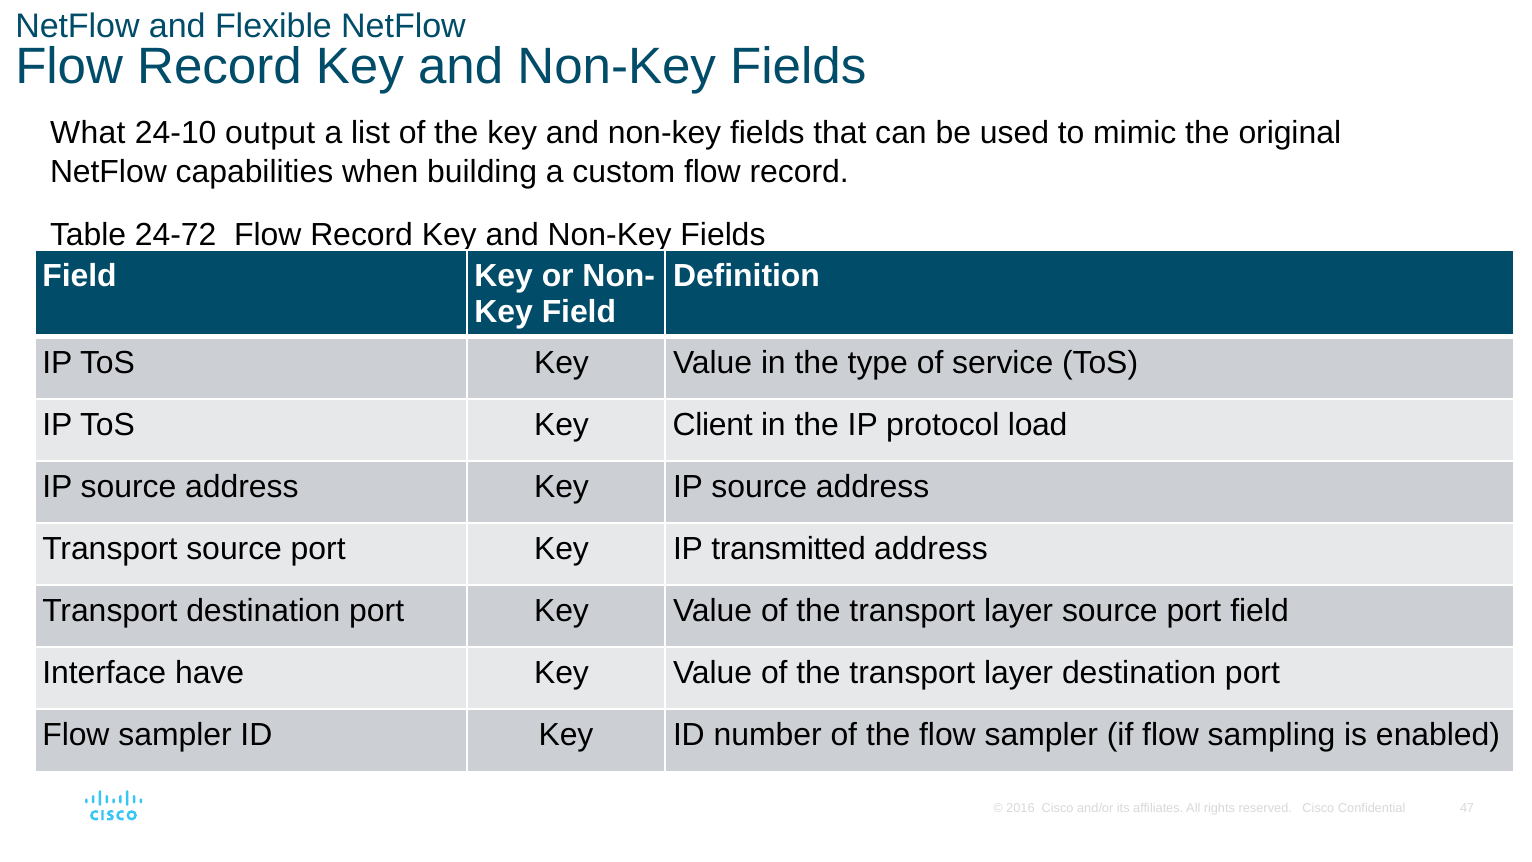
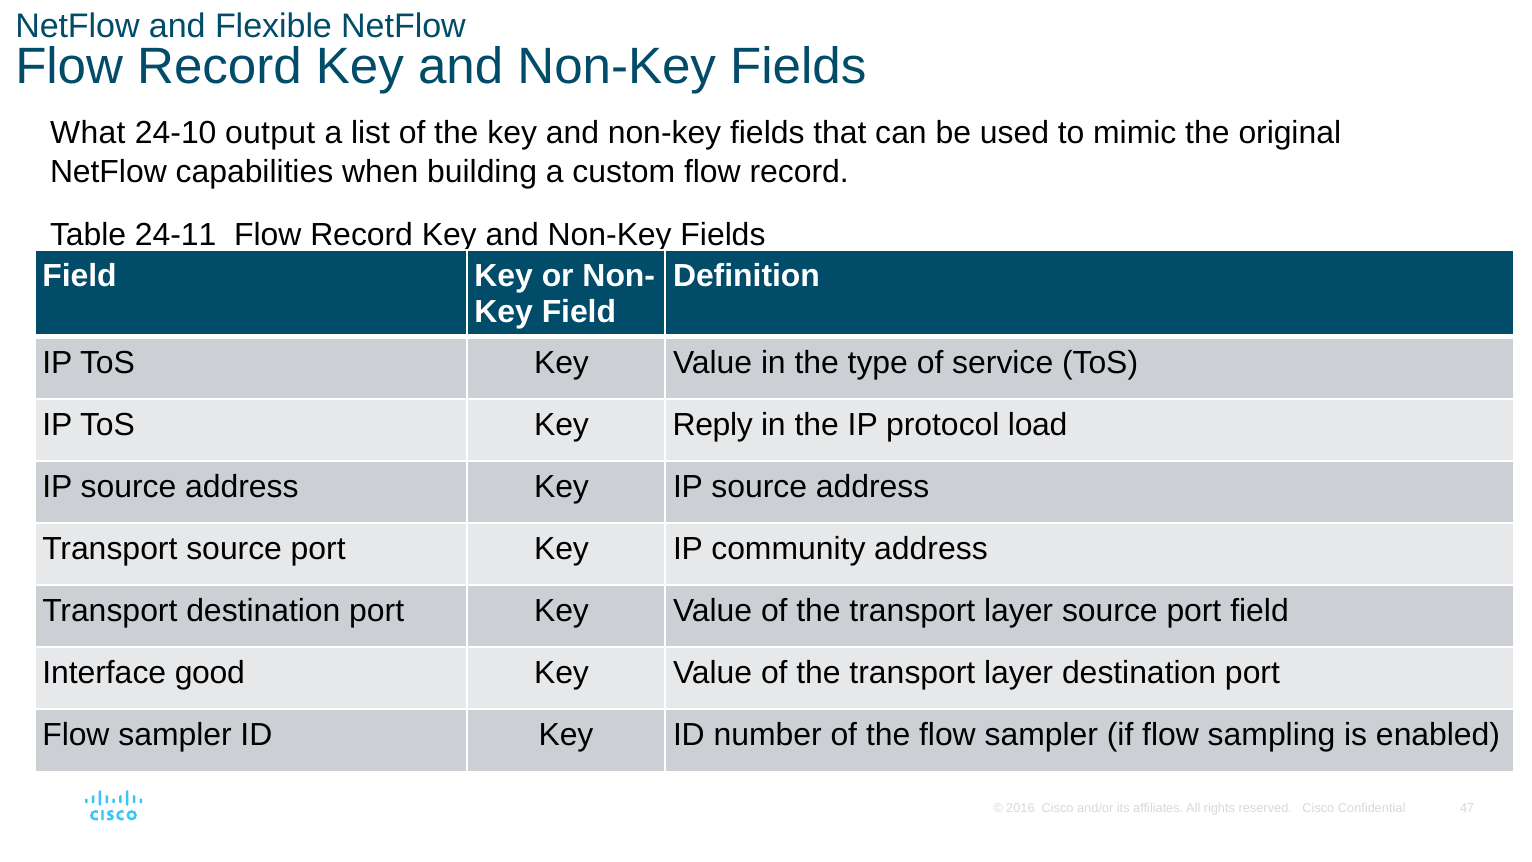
24-72: 24-72 -> 24-11 (176, 235)
Client: Client -> Reply (713, 425)
transmitted: transmitted -> community (788, 549)
have: have -> good (210, 673)
